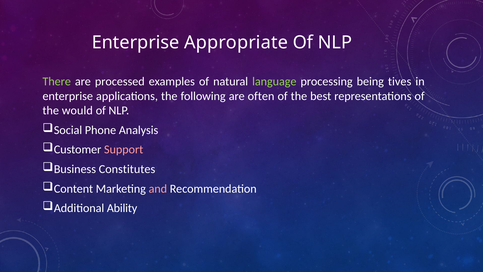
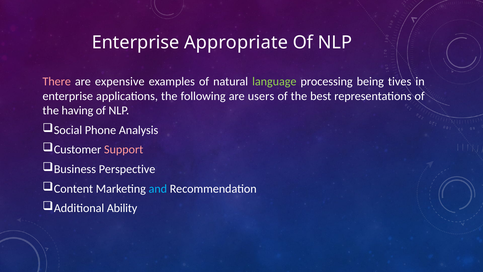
There colour: light green -> pink (57, 81)
processed: processed -> expensive (120, 81)
often: often -> users (261, 96)
would: would -> having (77, 110)
Constitutes: Constitutes -> Perspective (127, 169)
and colour: pink -> light blue (158, 189)
